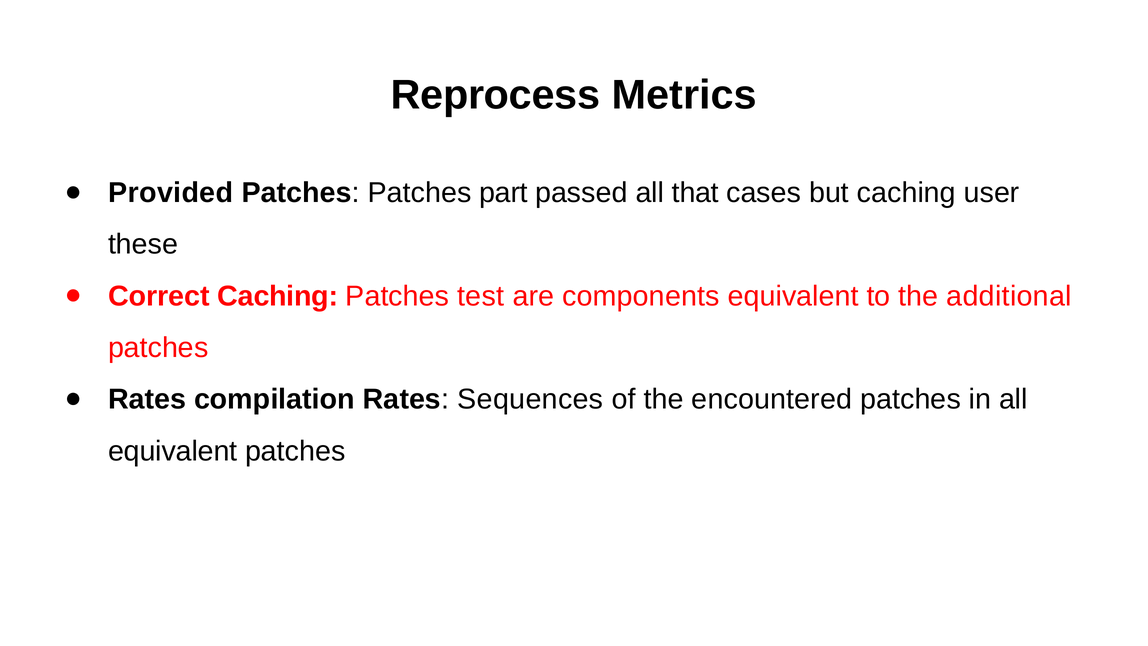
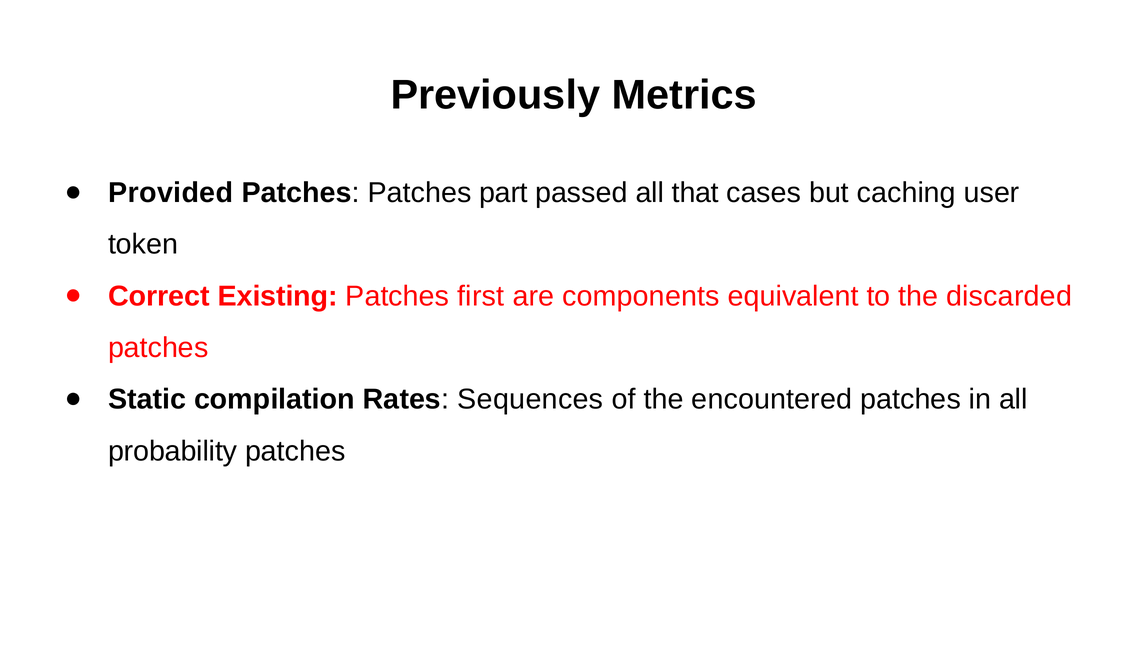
Reprocess: Reprocess -> Previously (495, 95)
these: these -> token (143, 244)
Correct Caching: Caching -> Existing (278, 296)
test: test -> first (481, 296)
additional: additional -> discarded (1009, 296)
Rates: Rates -> Static (147, 399)
equivalent: equivalent -> probability (173, 451)
